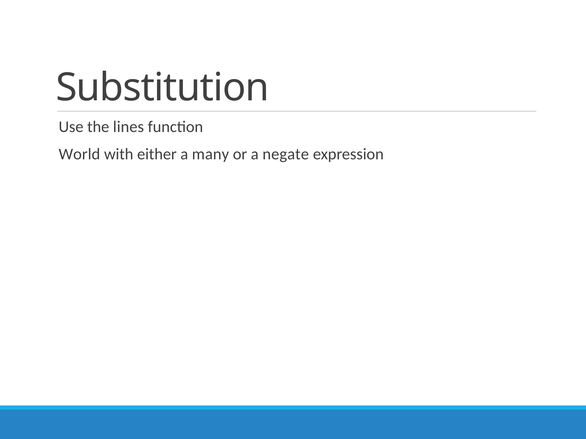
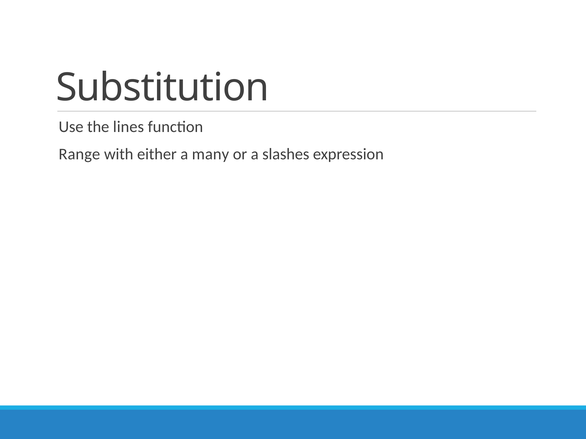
World: World -> Range (79, 154)
negate: negate -> slashes (286, 154)
